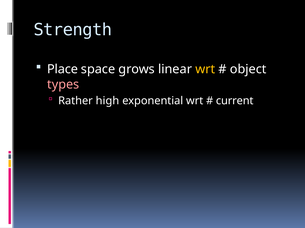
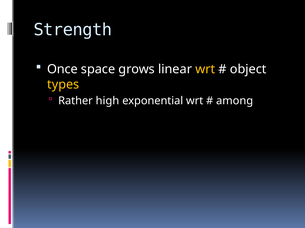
Place: Place -> Once (63, 69)
types colour: pink -> yellow (63, 85)
current: current -> among (235, 101)
